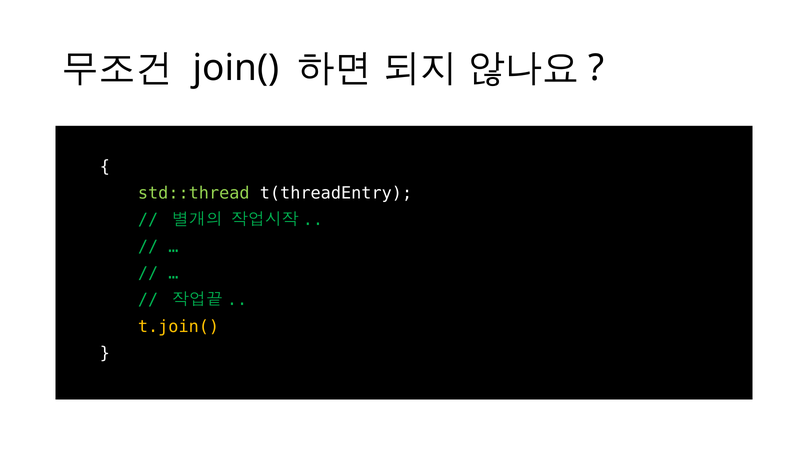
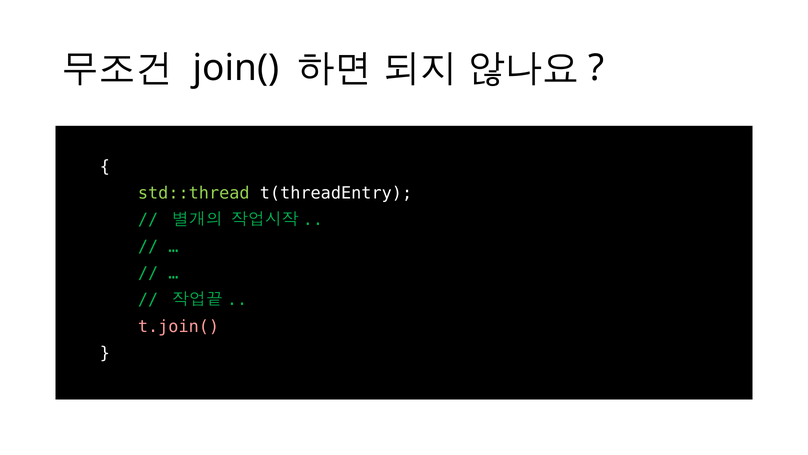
t.join( colour: yellow -> pink (179, 326)
